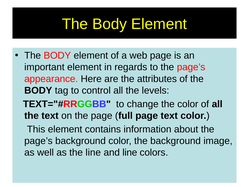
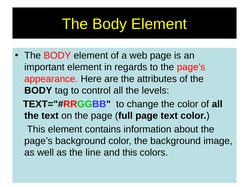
and line: line -> this (130, 152)
